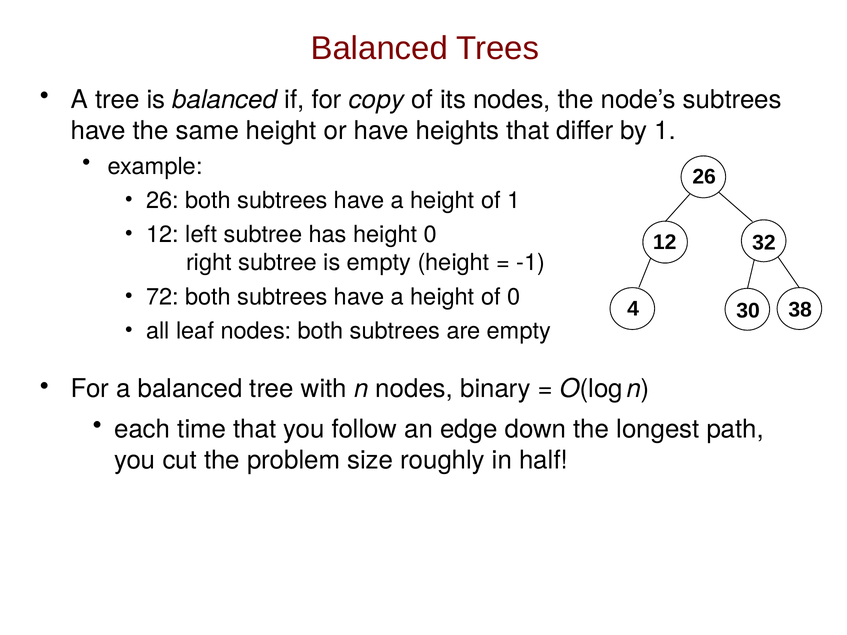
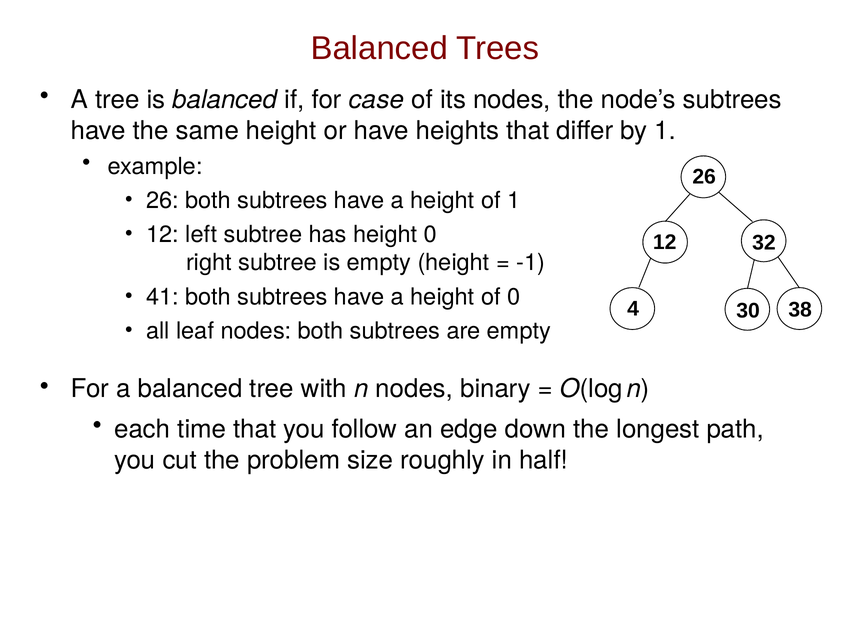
copy: copy -> case (376, 100)
72: 72 -> 41 (162, 297)
